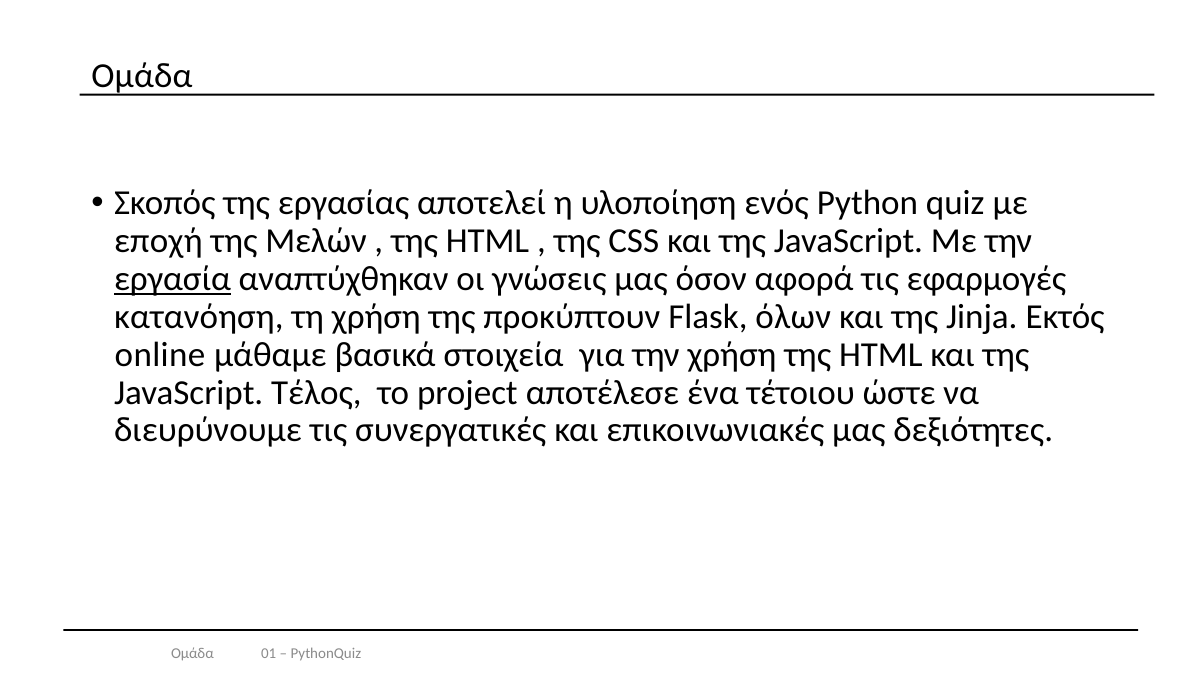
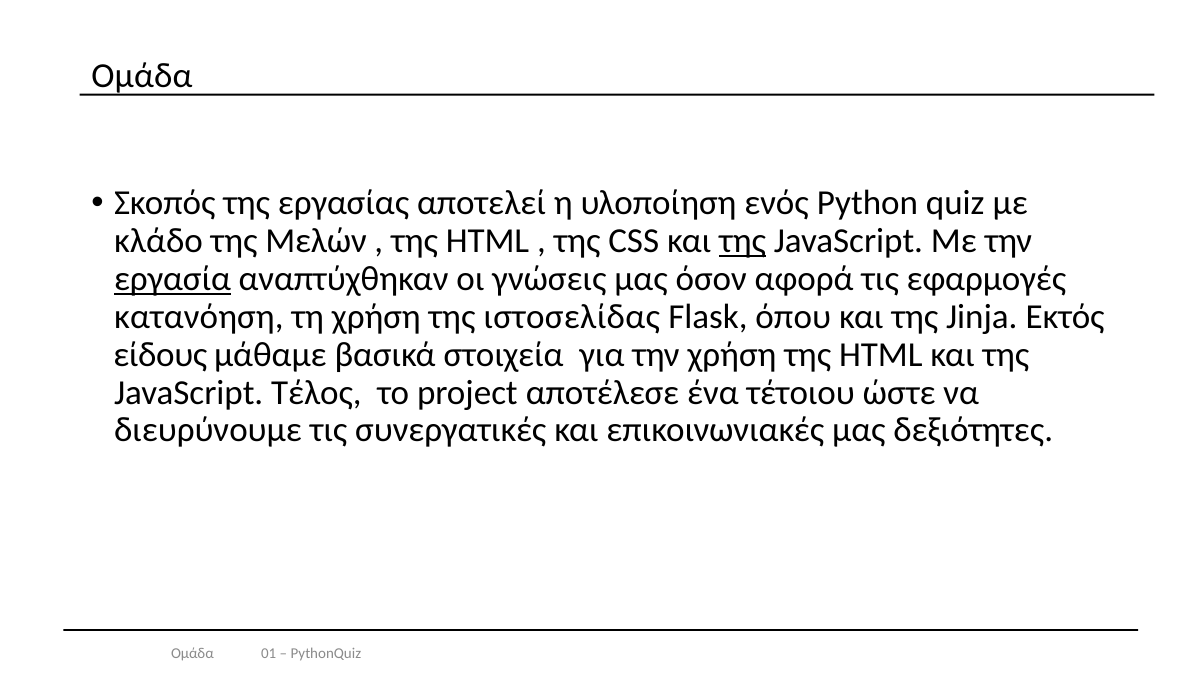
εποχή: εποχή -> κλάδο (158, 241)
της underline: none -> present (743, 241)
προκύπτουν: προκύπτουν -> ιστοσελίδας (572, 317)
όλων: όλων -> όπου (793, 317)
online: online -> είδους (160, 355)
